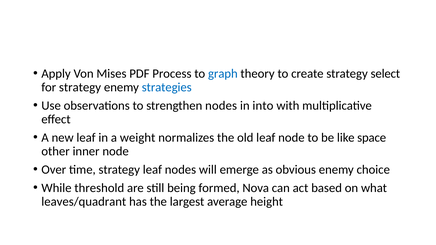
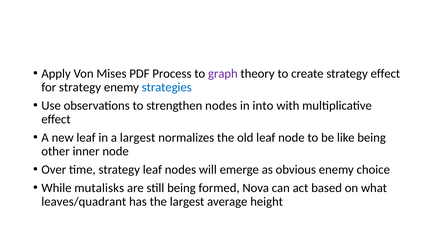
graph colour: blue -> purple (223, 74)
strategy select: select -> effect (385, 74)
a weight: weight -> largest (138, 138)
like space: space -> being (372, 138)
threshold: threshold -> mutalisks (99, 188)
